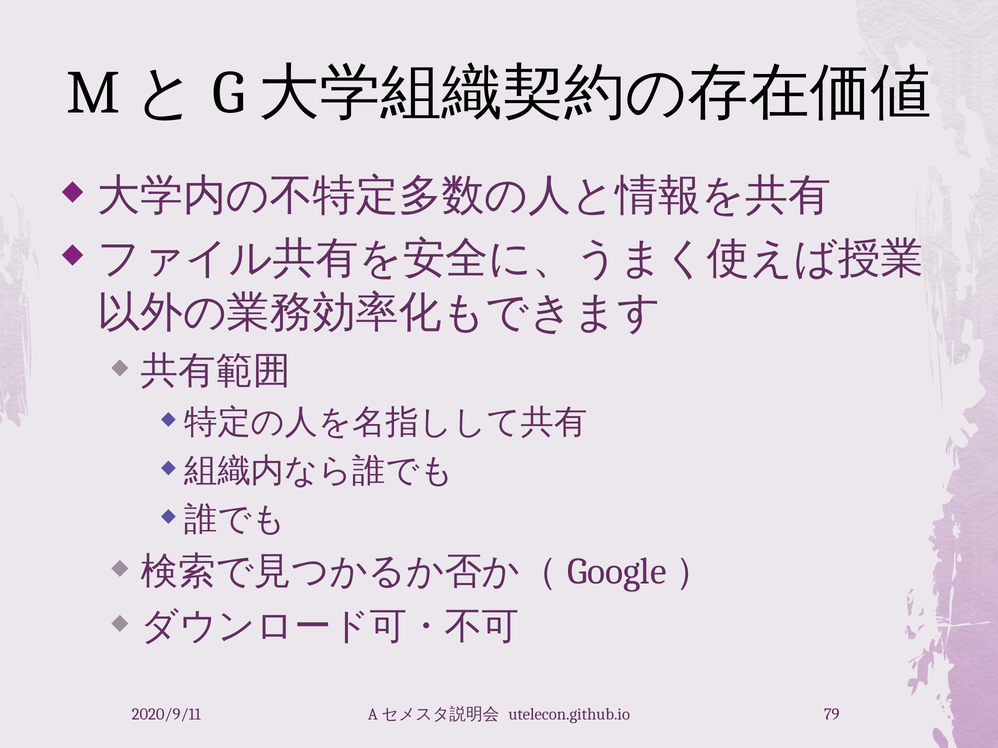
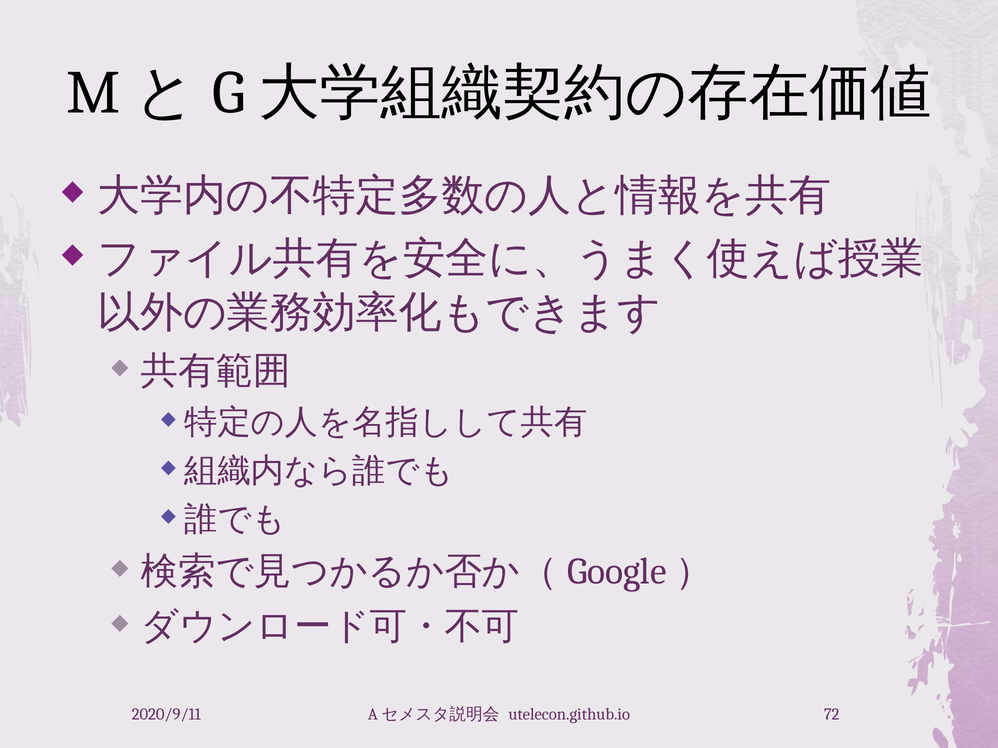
79: 79 -> 72 (832, 715)
